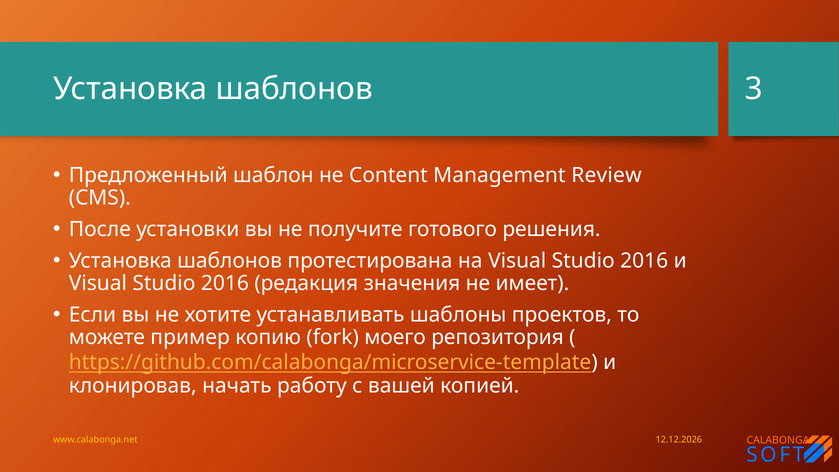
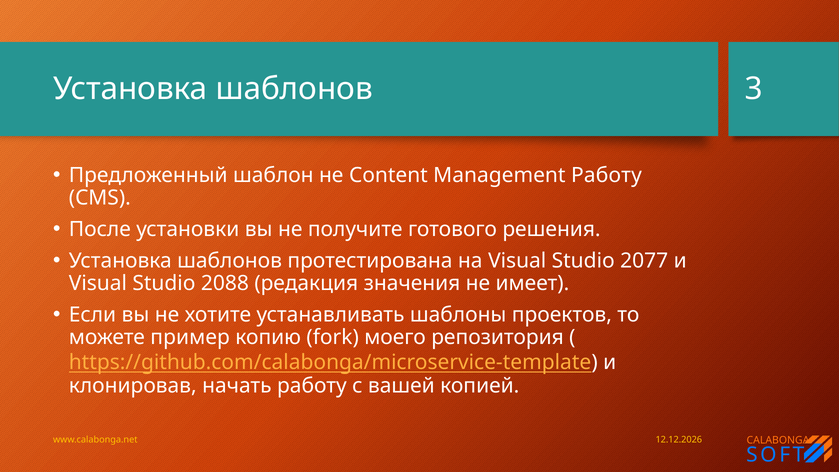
Management Review: Review -> Работу (606, 175)
на Visual Studio 2016: 2016 -> 2077 (644, 261)
2016: 2016 -> 2088 (225, 283)
